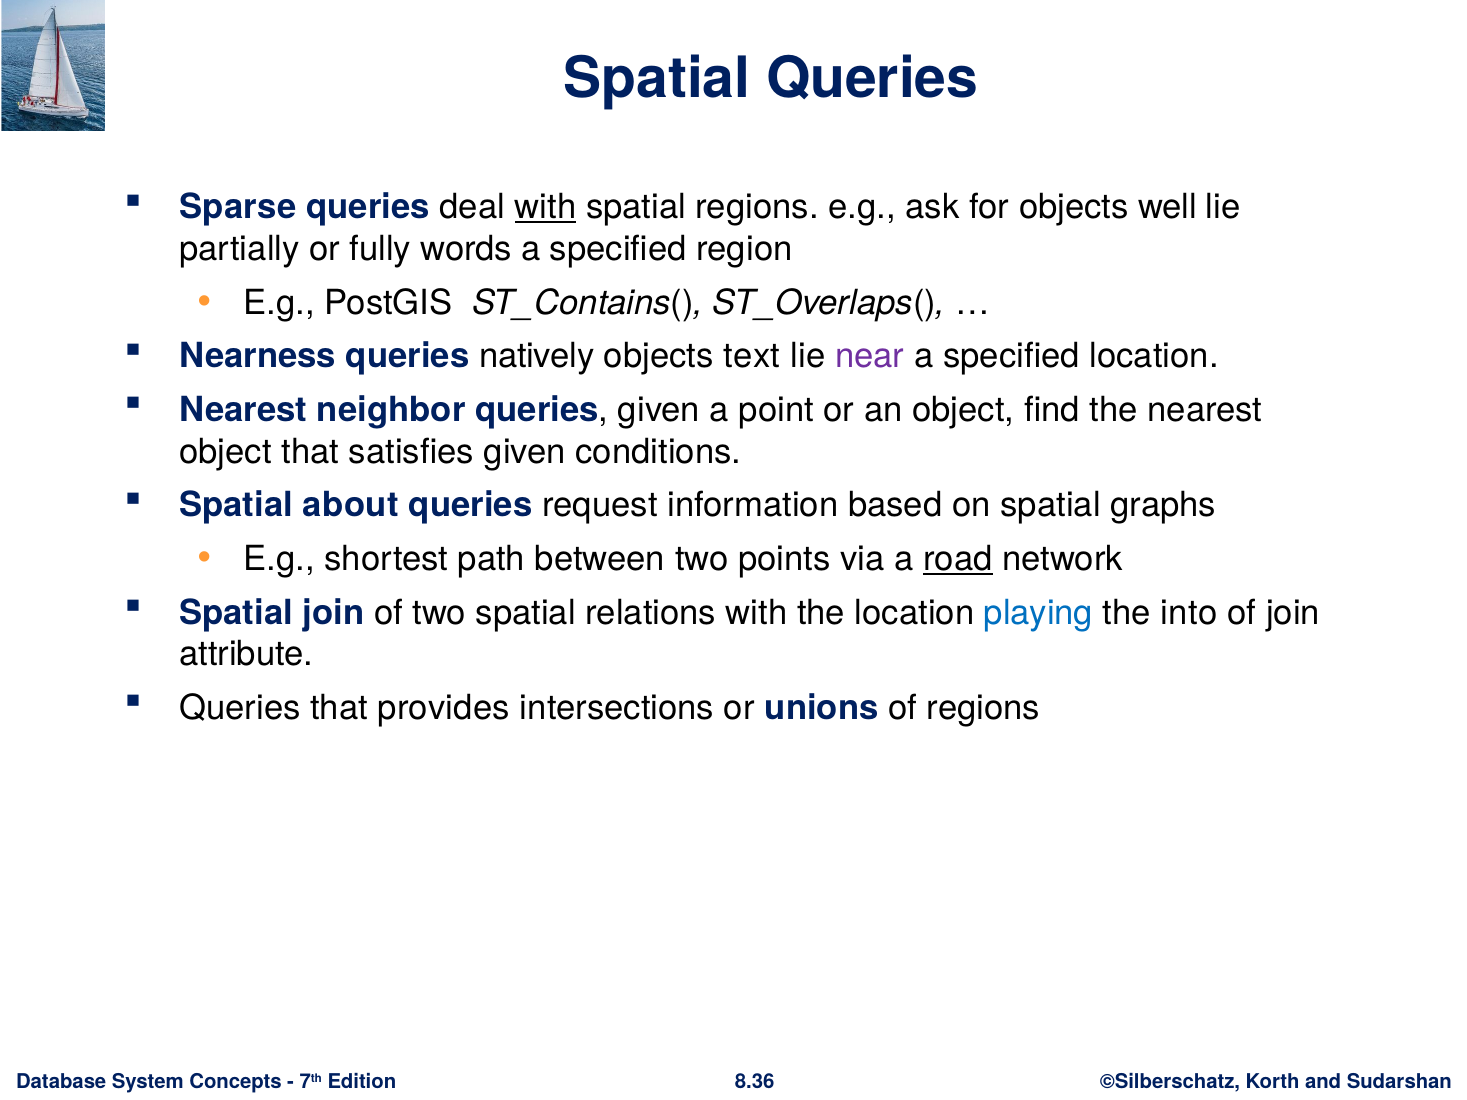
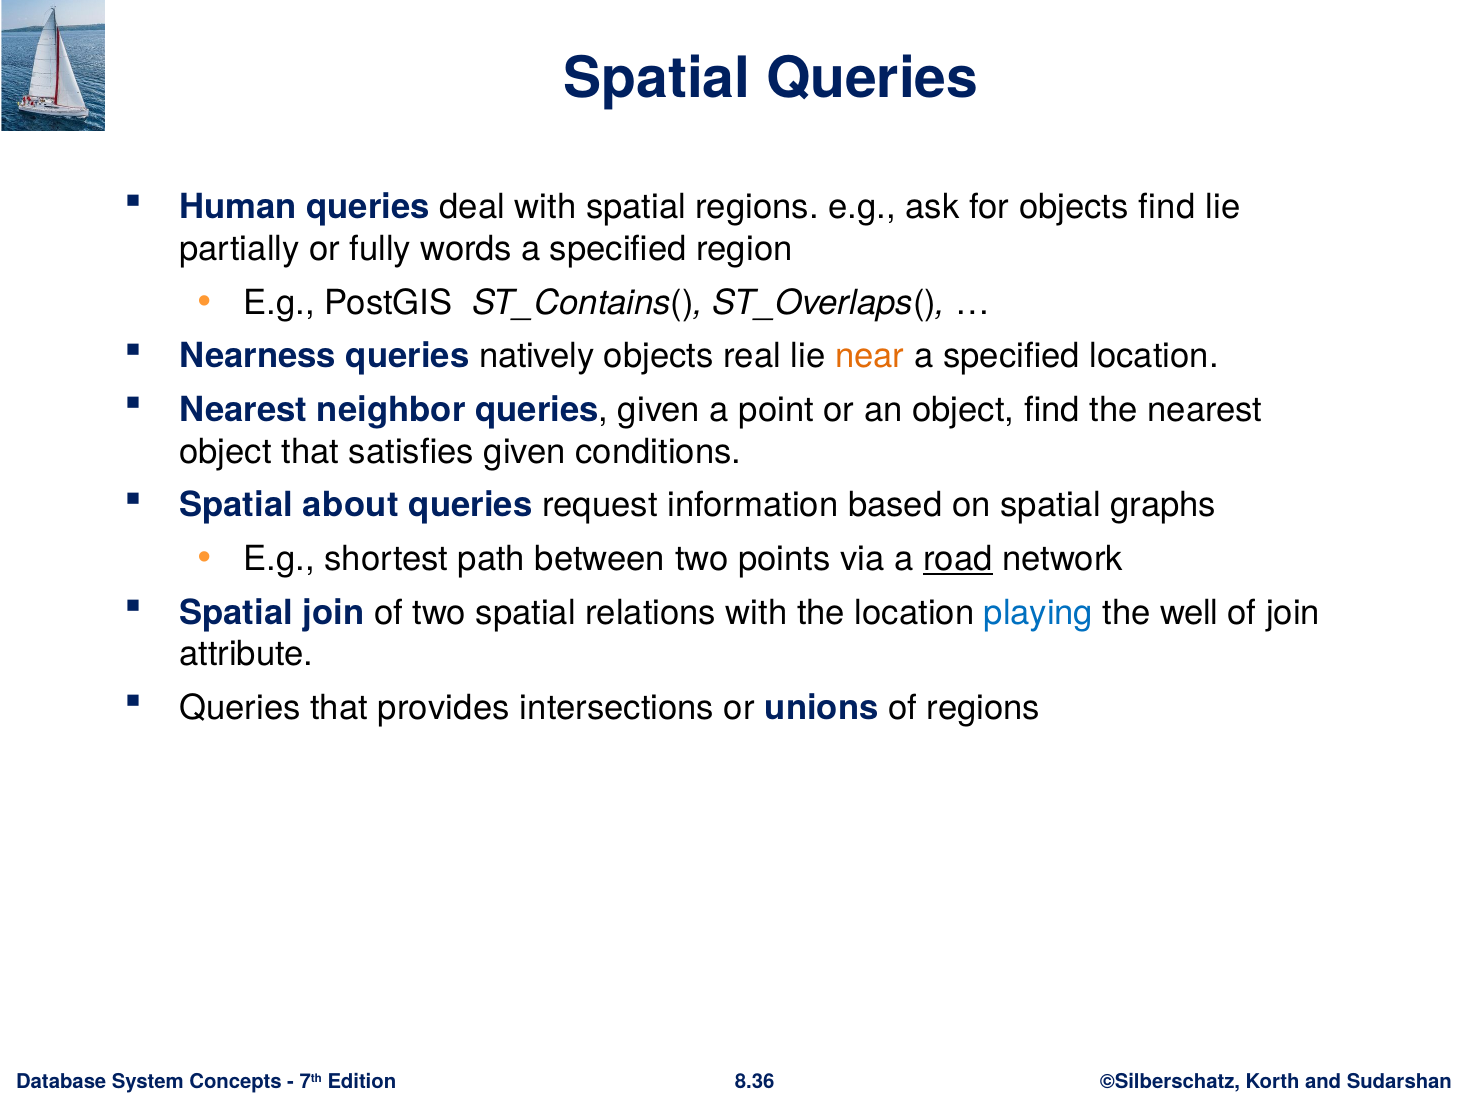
Sparse: Sparse -> Human (238, 207)
with underline: present -> none (546, 207)
objects well: well -> find (1167, 207)
text: text -> real (752, 356)
near colour: purple -> orange (870, 356)
into: into -> well (1189, 613)
